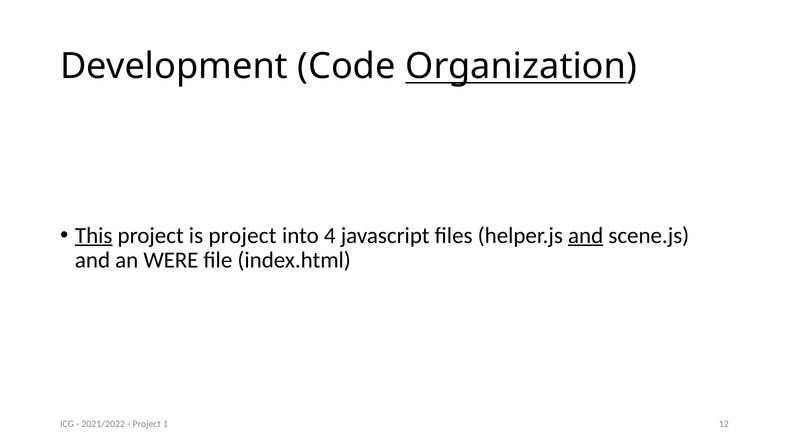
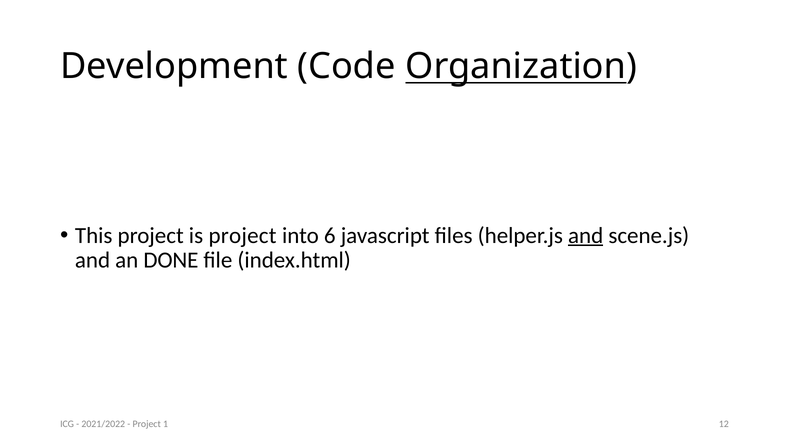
This underline: present -> none (94, 235)
4: 4 -> 6 (330, 235)
WERE: WERE -> DONE (171, 260)
